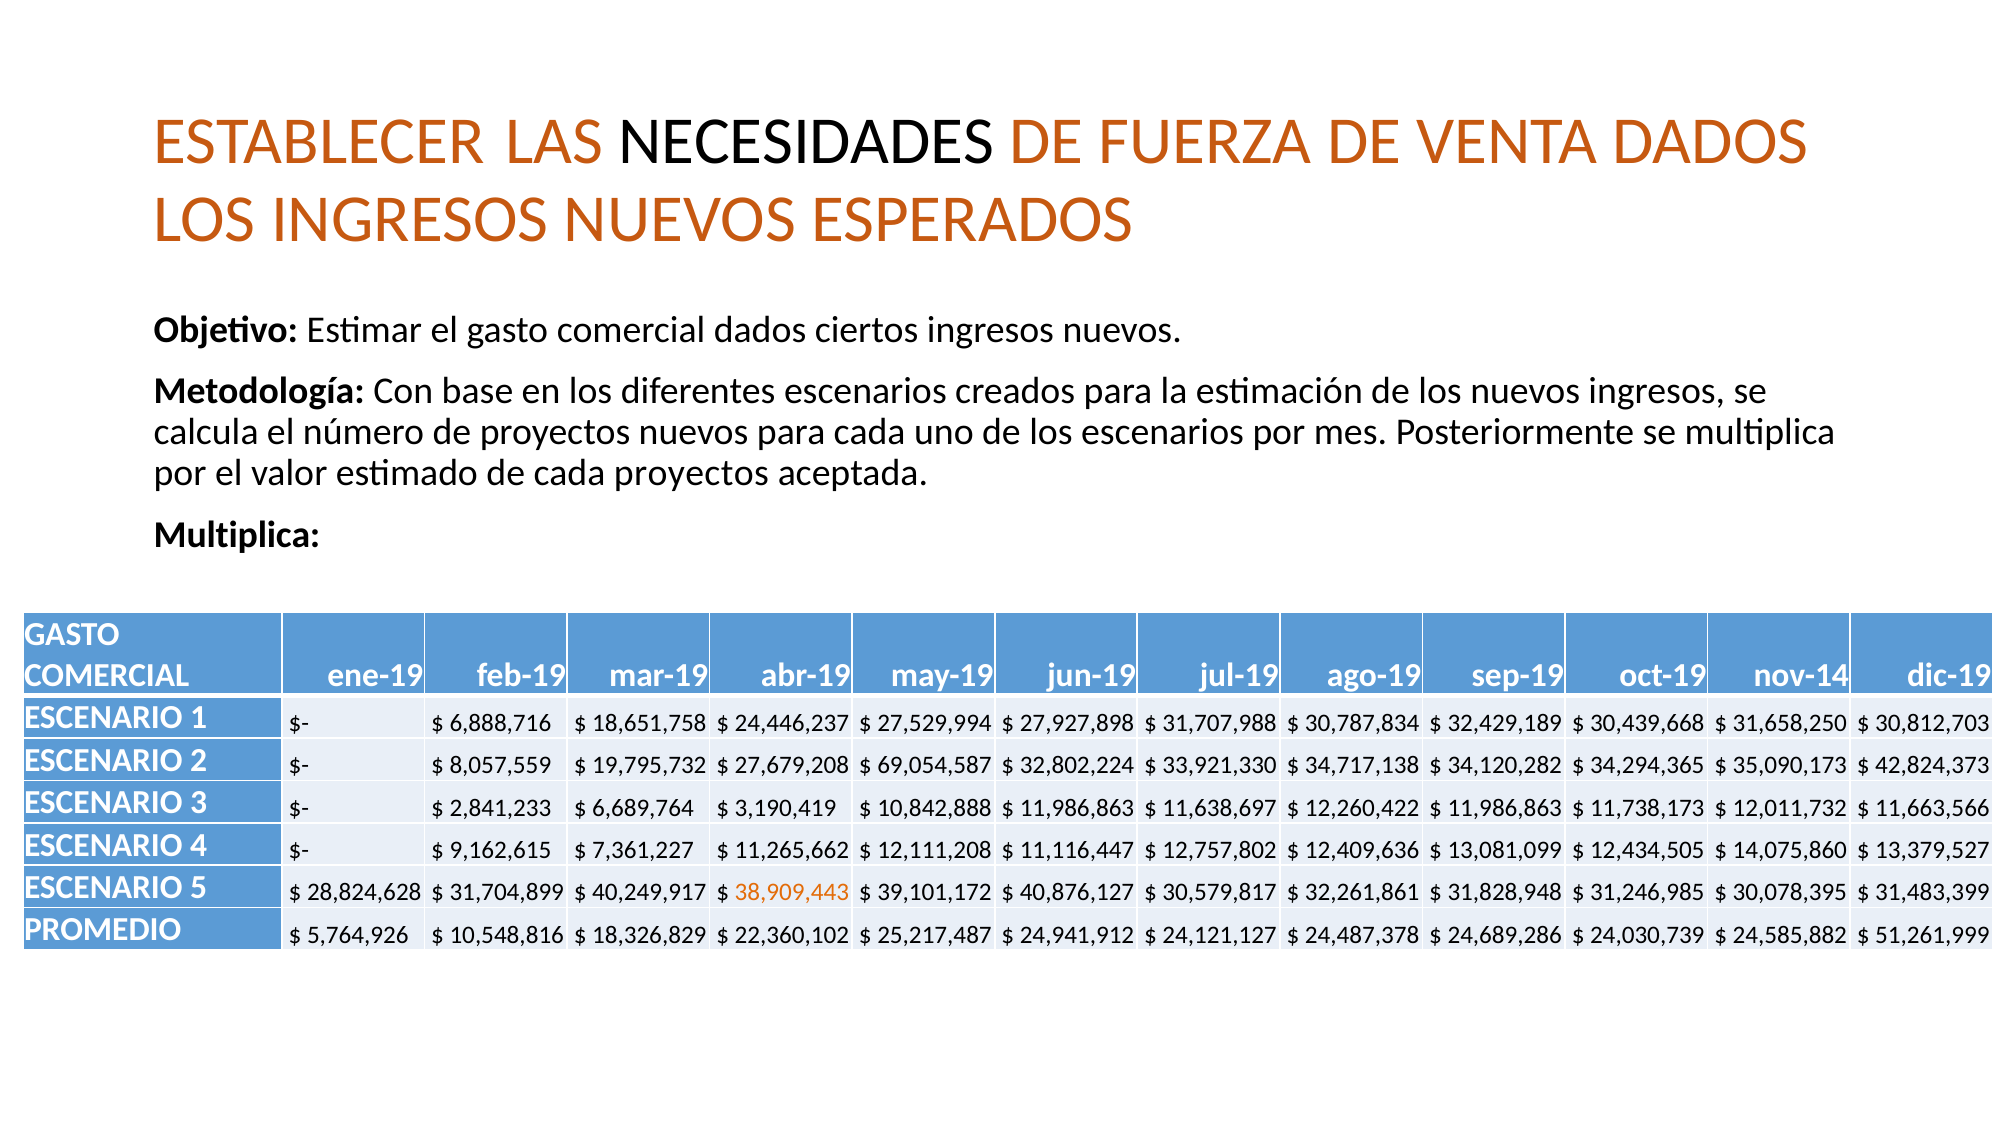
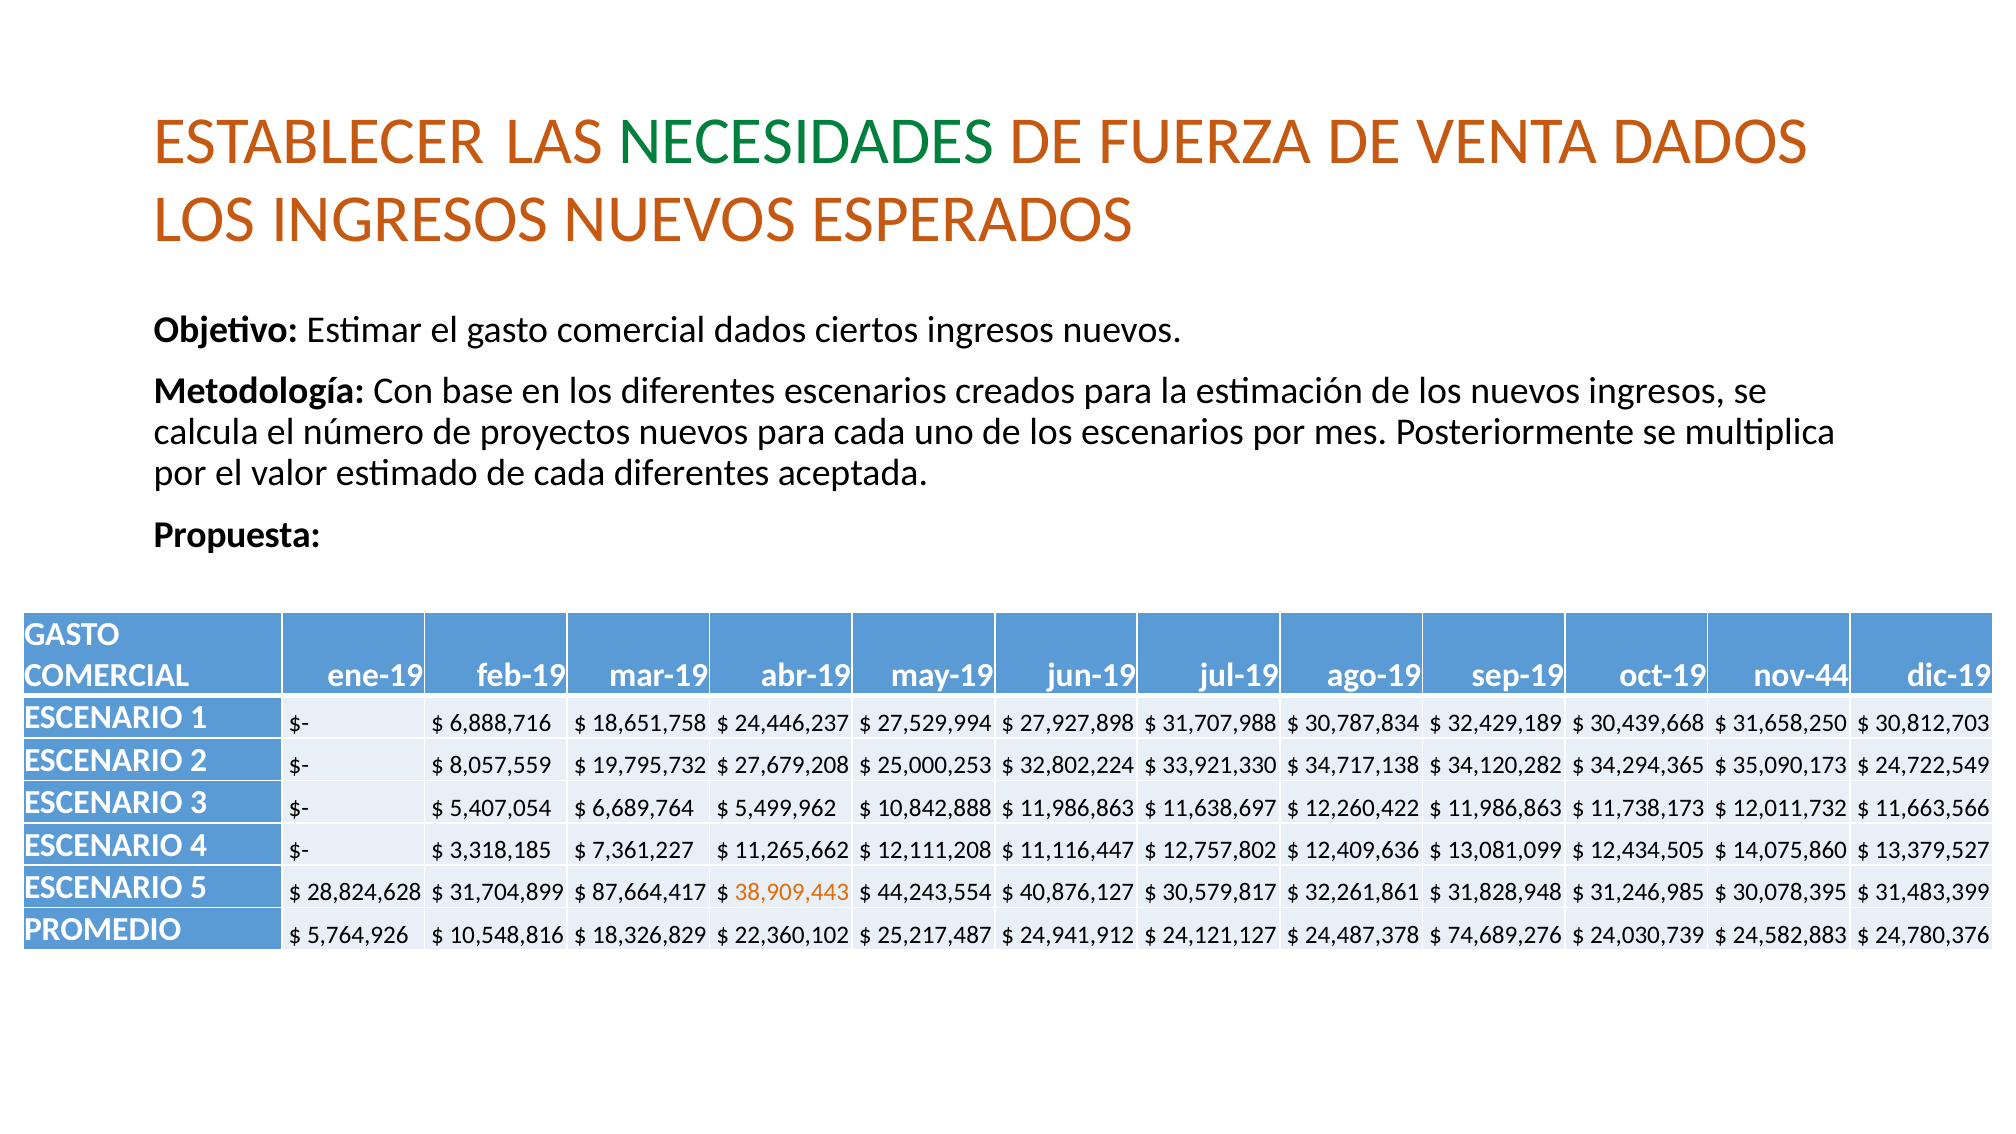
NECESIDADES colour: black -> green (806, 141)
cada proyectos: proyectos -> diferentes (692, 473)
Multiplica: Multiplica -> Propuesta (237, 535)
nov-14: nov-14 -> nov-44 (1801, 676)
69,054,587: 69,054,587 -> 25,000,253 (934, 765)
42,824,373: 42,824,373 -> 24,722,549 (1932, 765)
2,841,233: 2,841,233 -> 5,407,054 (500, 808)
3,190,419: 3,190,419 -> 5,499,962 (786, 808)
9,162,615: 9,162,615 -> 3,318,185 (500, 850)
40,249,917: 40,249,917 -> 87,664,417 (649, 892)
39,101,172: 39,101,172 -> 44,243,554 (934, 892)
24,689,286: 24,689,286 -> 74,689,276 (1505, 935)
24,585,882: 24,585,882 -> 24,582,883 (1790, 935)
51,261,999: 51,261,999 -> 24,780,376 (1932, 935)
